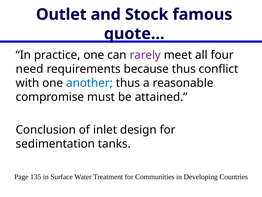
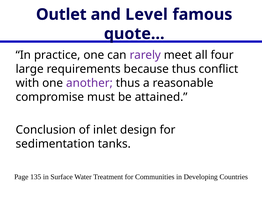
Stock: Stock -> Level (147, 14)
need: need -> large (30, 69)
another colour: blue -> purple (90, 83)
